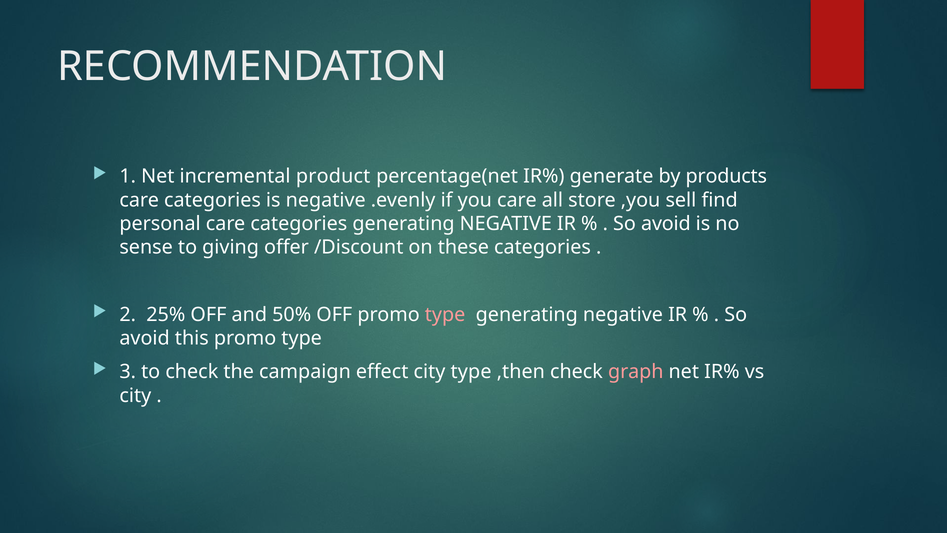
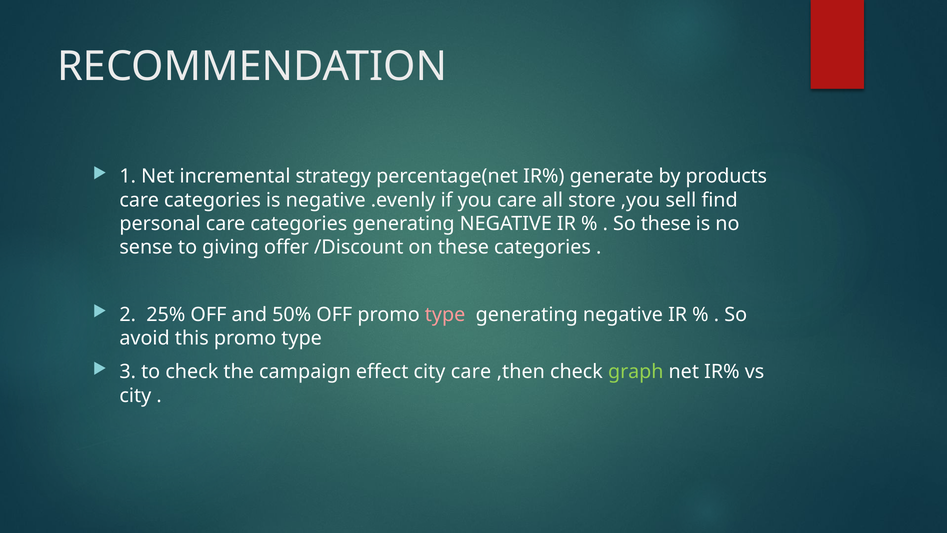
product: product -> strategy (333, 176)
avoid: avoid -> these (666, 224)
city type: type -> care (471, 372)
graph colour: pink -> light green (636, 372)
